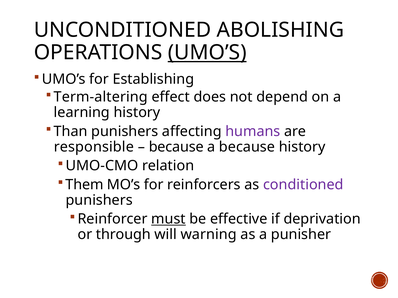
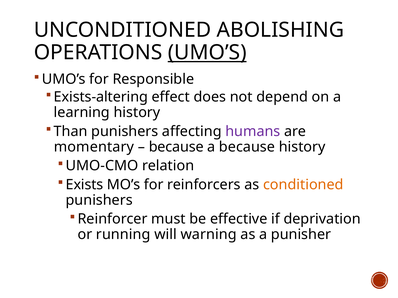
Establishing: Establishing -> Responsible (153, 79)
Term-altering: Term-altering -> Exists-altering (101, 97)
responsible: responsible -> momentary (94, 147)
Them: Them -> Exists (84, 185)
conditioned colour: purple -> orange (303, 185)
must underline: present -> none (168, 219)
through: through -> running (123, 235)
